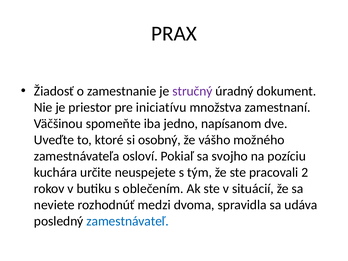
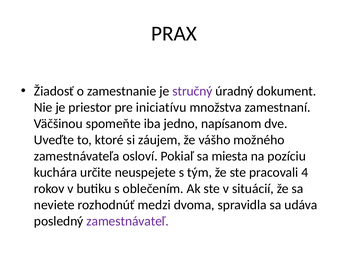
osobný: osobný -> záujem (159, 140)
svojho: svojho -> miesta (230, 156)
2: 2 -> 4 (305, 172)
zamestnávateľ colour: blue -> purple (128, 221)
